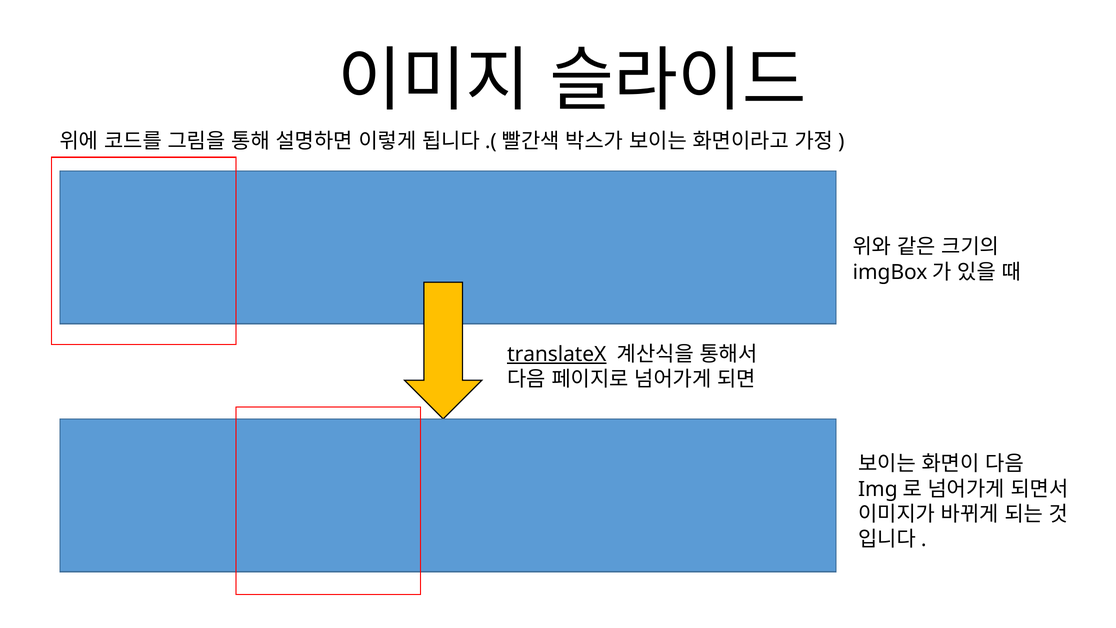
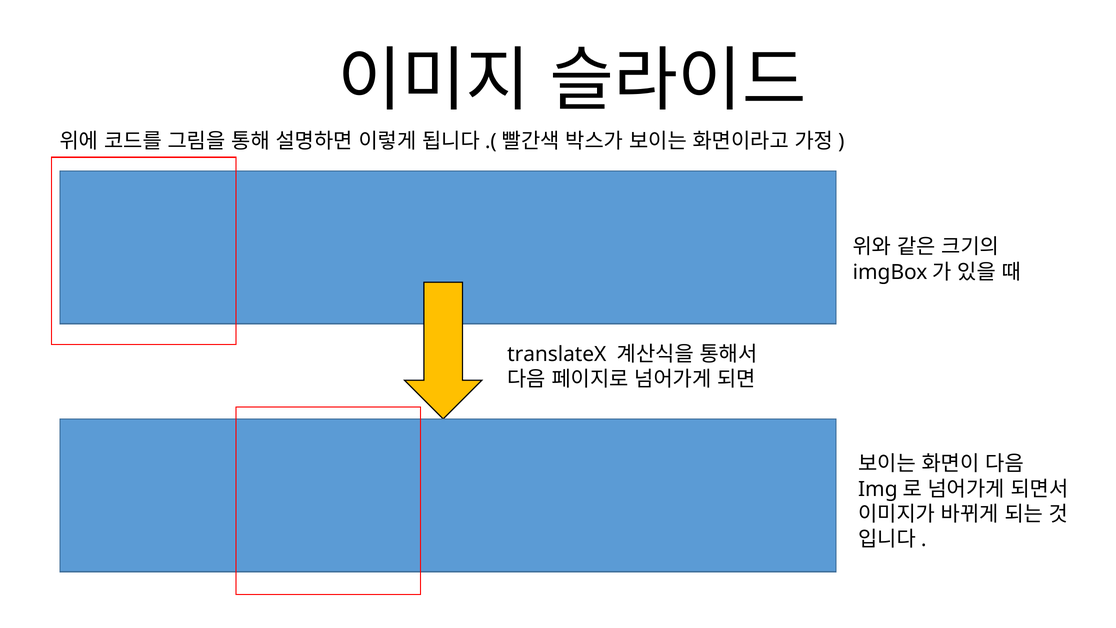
translateX underline: present -> none (557, 354)
